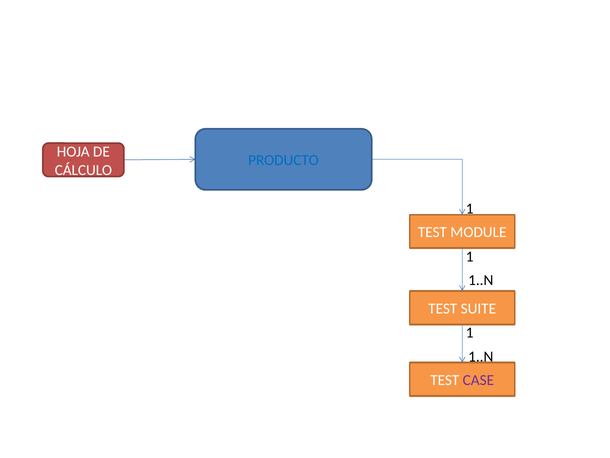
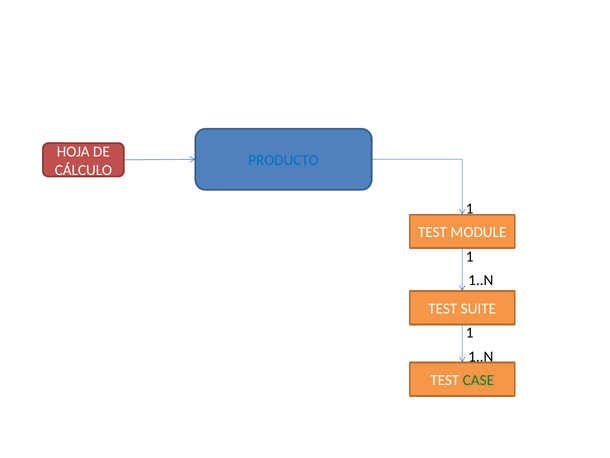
CASE colour: purple -> green (478, 380)
